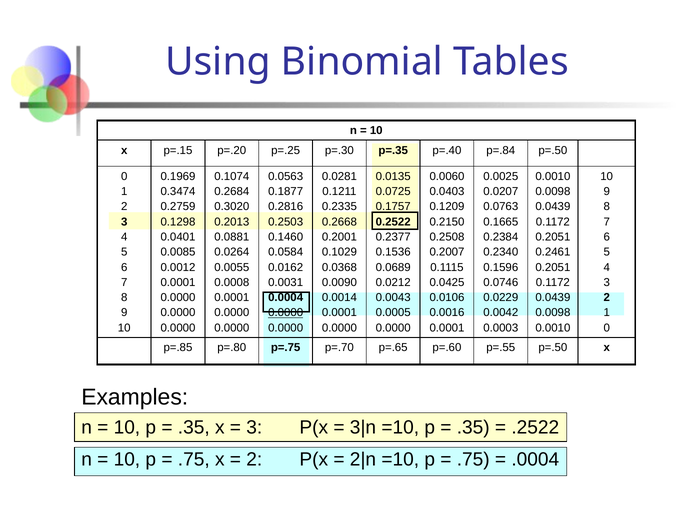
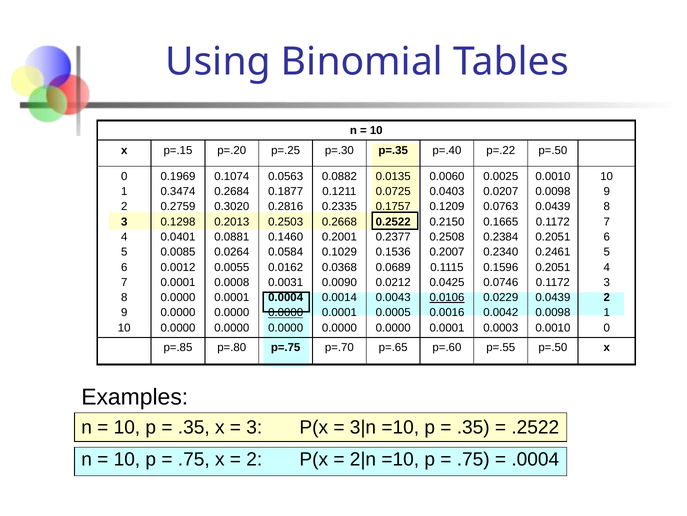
p=.84: p=.84 -> p=.22 (501, 150)
0.0281: 0.0281 -> 0.0882 (339, 176)
0.0106 underline: none -> present (447, 297)
